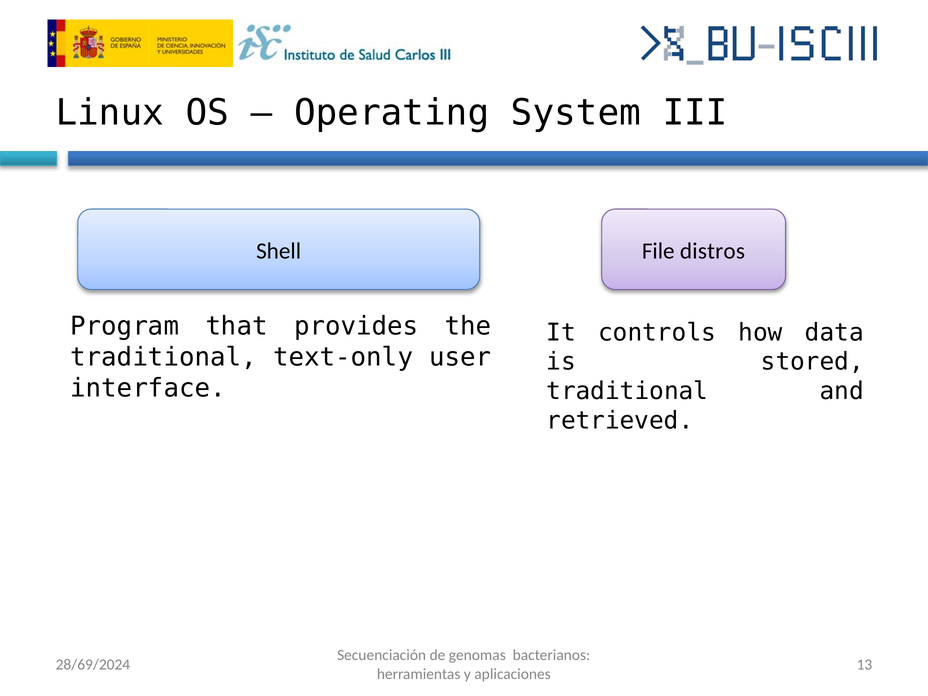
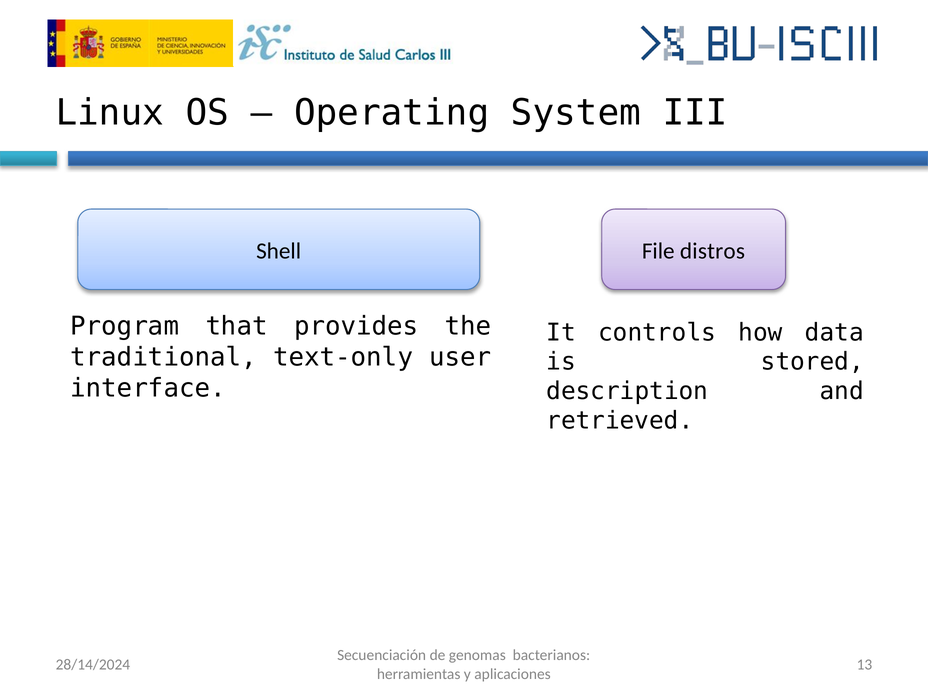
traditional: traditional -> description (627, 391)
28/69/2024: 28/69/2024 -> 28/14/2024 (93, 665)
